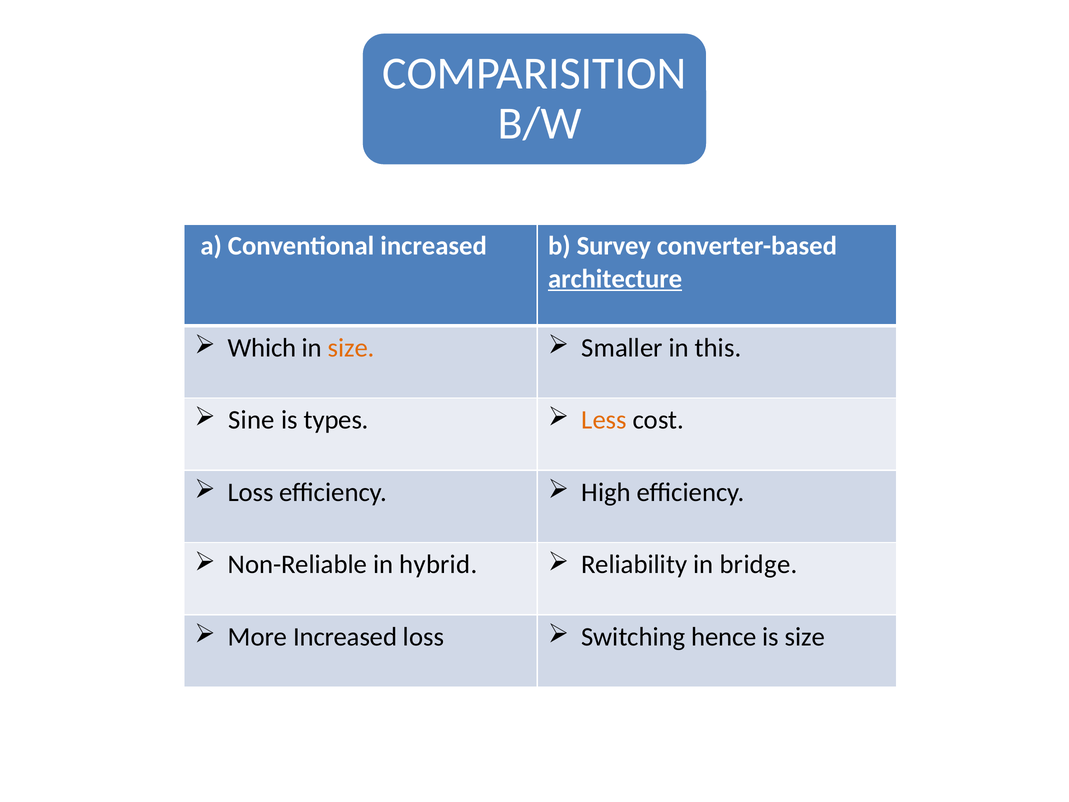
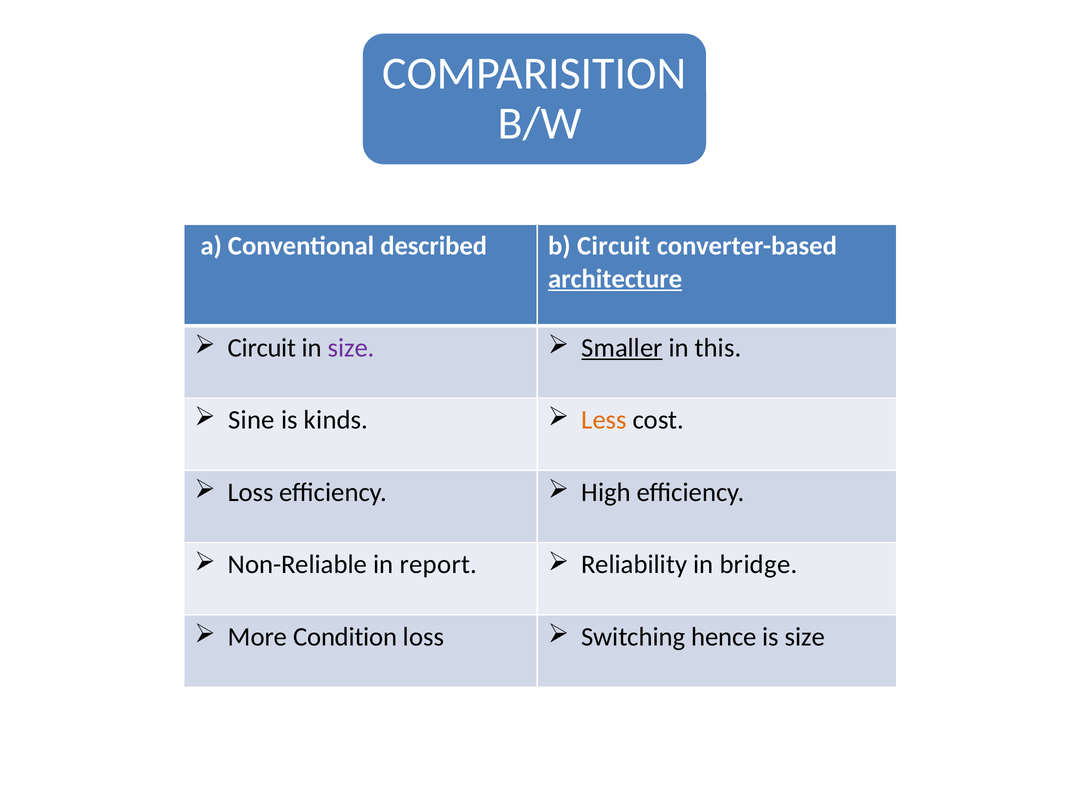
Conventional increased: increased -> described (434, 246)
b Survey: Survey -> Circuit (614, 246)
Which: Which -> Circuit (262, 348)
size colour: orange -> purple (351, 348)
Smaller underline: none -> present (622, 348)
types: types -> kinds (336, 420)
hybrid: hybrid -> report (438, 564)
More Increased: Increased -> Condition (345, 637)
